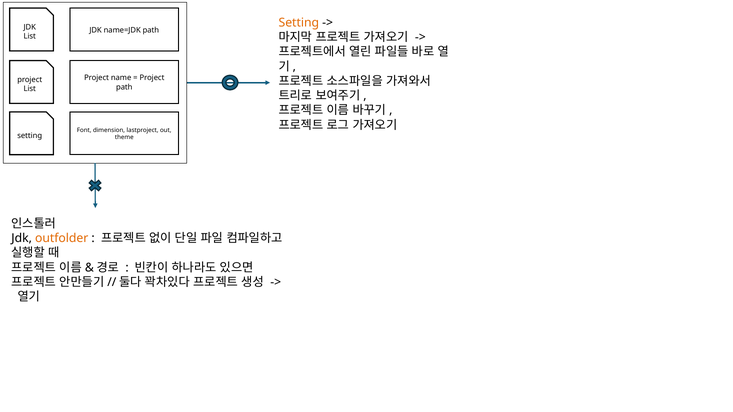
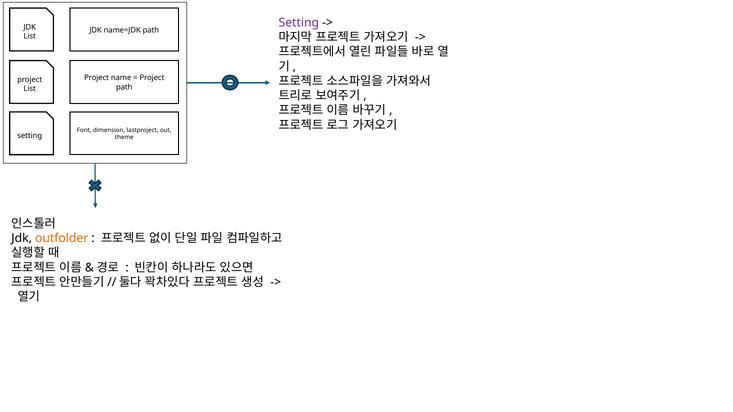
Setting colour: orange -> purple (299, 23)
